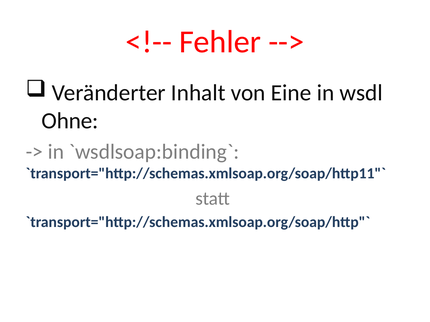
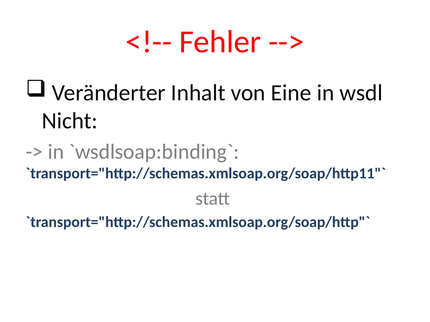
Ohne: Ohne -> Nicht (70, 121)
